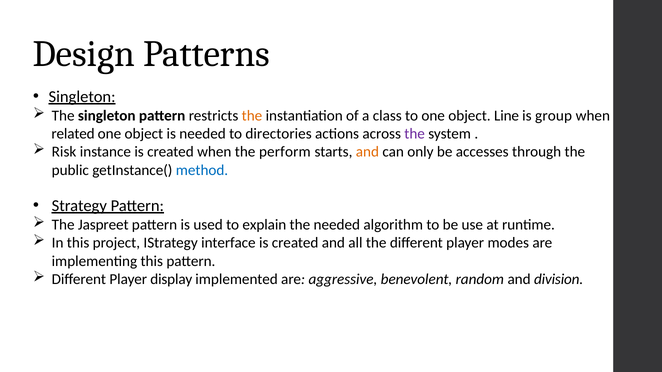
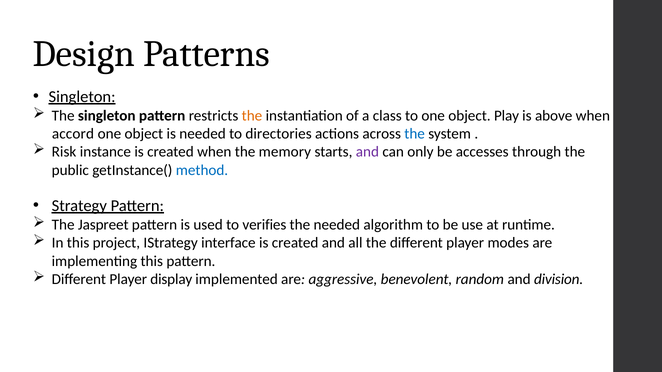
Line: Line -> Play (507, 116)
group: group -> above (554, 116)
related: related -> accord (73, 134)
the colour: purple -> blue (415, 134)
perform: perform -> memory (285, 152)
and colour: orange -> purple (367, 152)
explain: explain -> verifies (264, 225)
